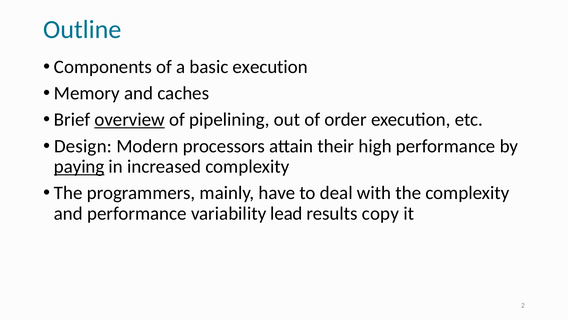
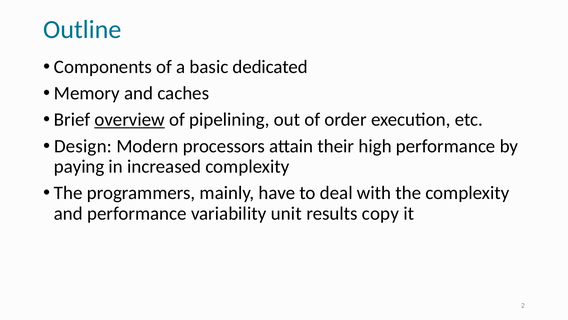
basic execution: execution -> dedicated (270, 67)
paying underline: present -> none (79, 166)
lead: lead -> unit (286, 213)
